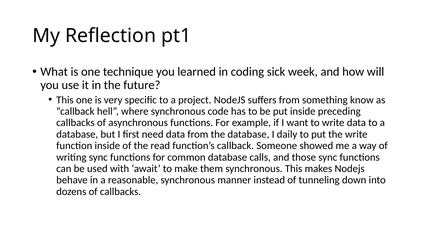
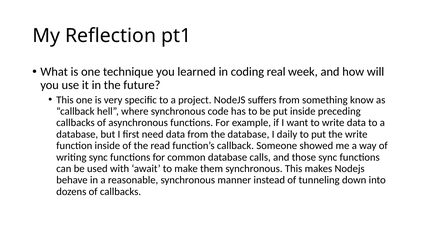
sick: sick -> real (276, 72)
